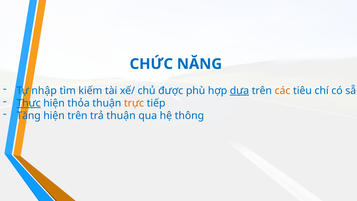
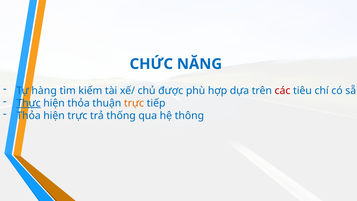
nhập: nhập -> hàng (44, 91)
dựa underline: present -> none (239, 91)
các colour: orange -> red (283, 91)
Tăng: Tăng -> Thỏa (29, 116)
hiện trên: trên -> trực (77, 116)
trả thuận: thuận -> thống (121, 116)
